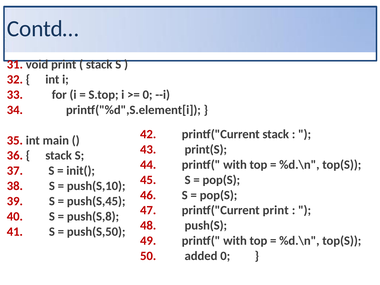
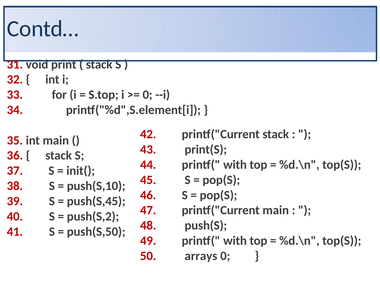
printf("Current print: print -> main (276, 210)
push(S,8: push(S,8 -> push(S,2 (93, 216)
added: added -> arrays (201, 256)
